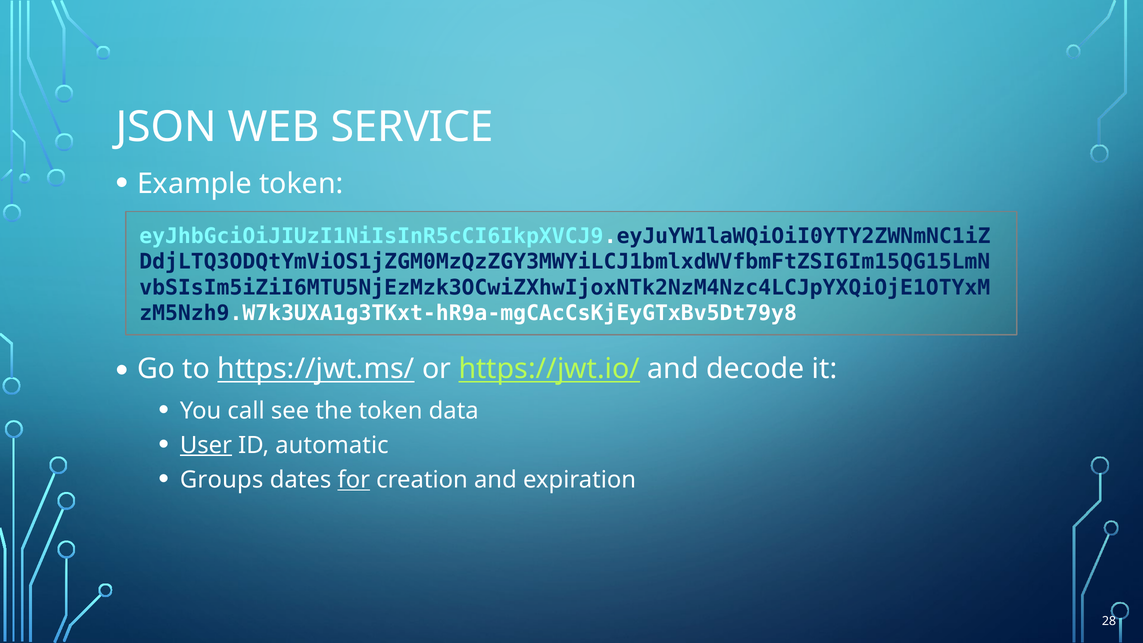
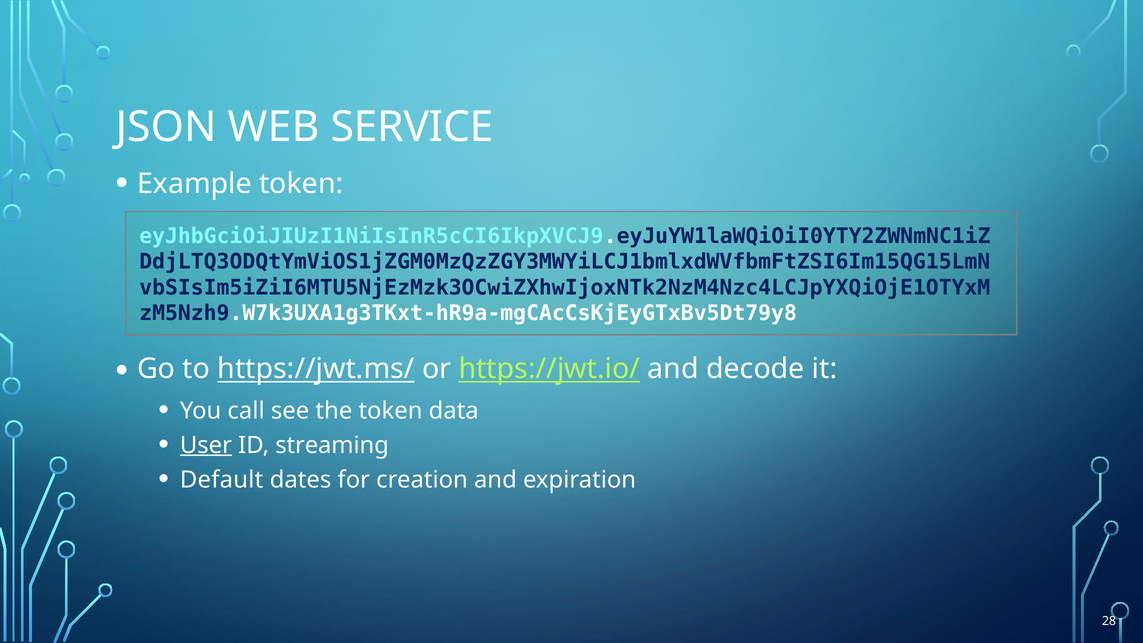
automatic: automatic -> streaming (332, 445)
Groups: Groups -> Default (222, 480)
for underline: present -> none (354, 480)
